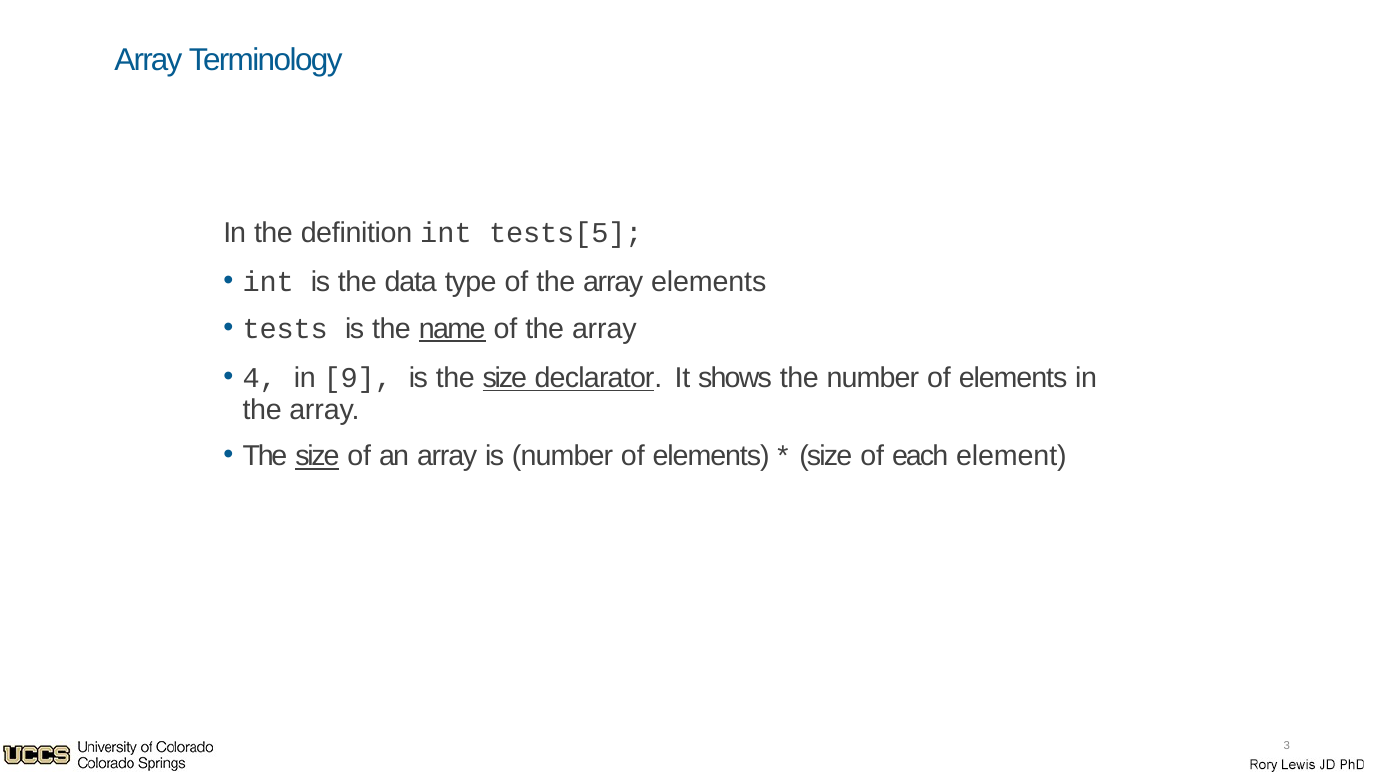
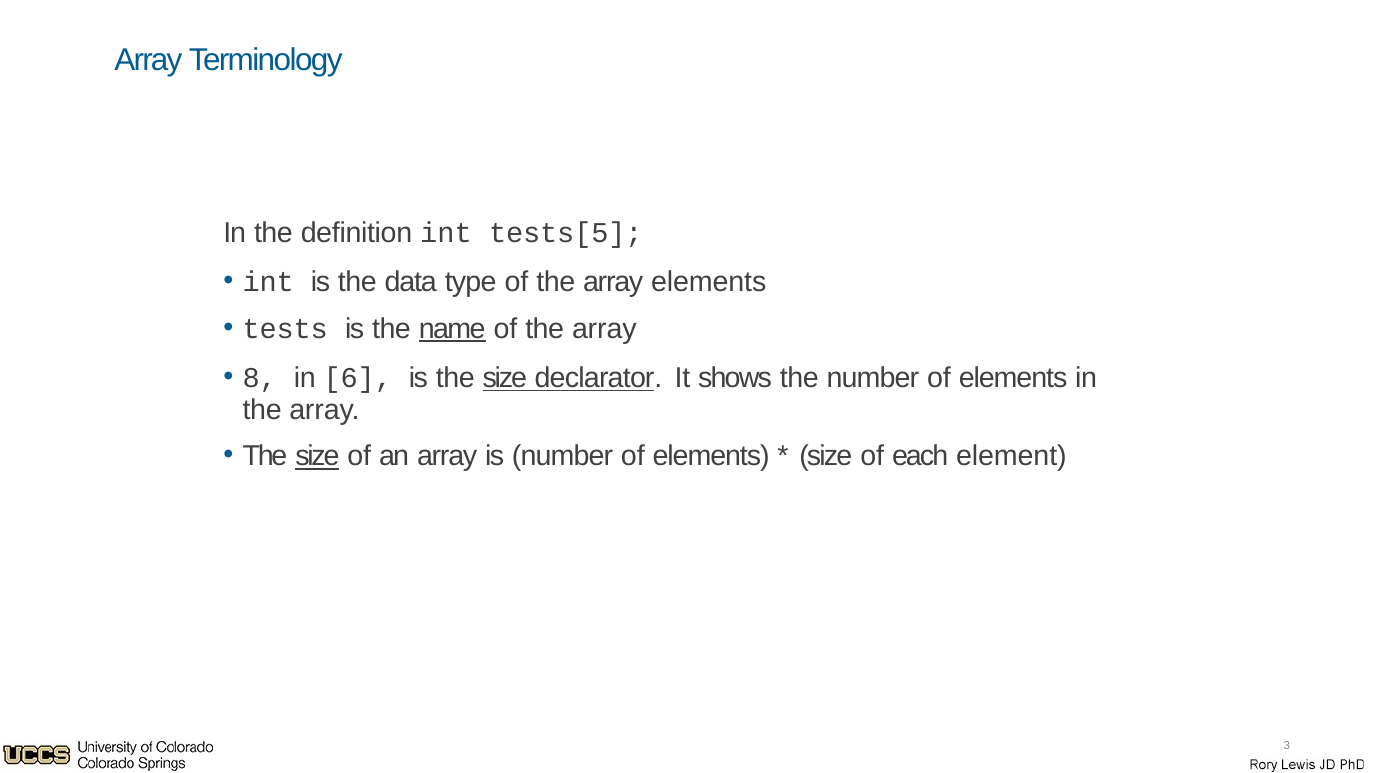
4: 4 -> 8 (260, 378)
9: 9 -> 6 (358, 378)
